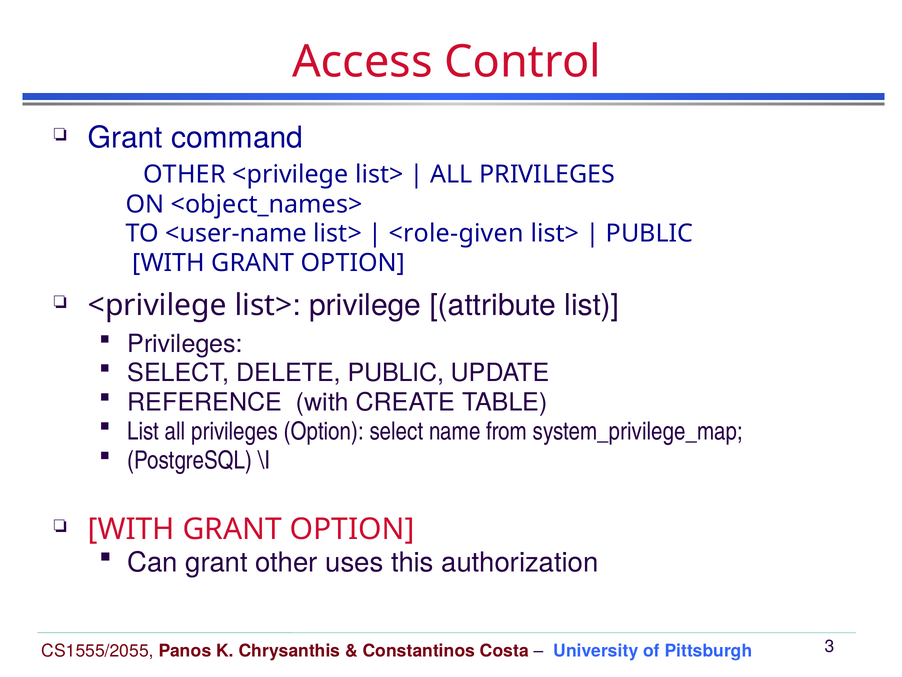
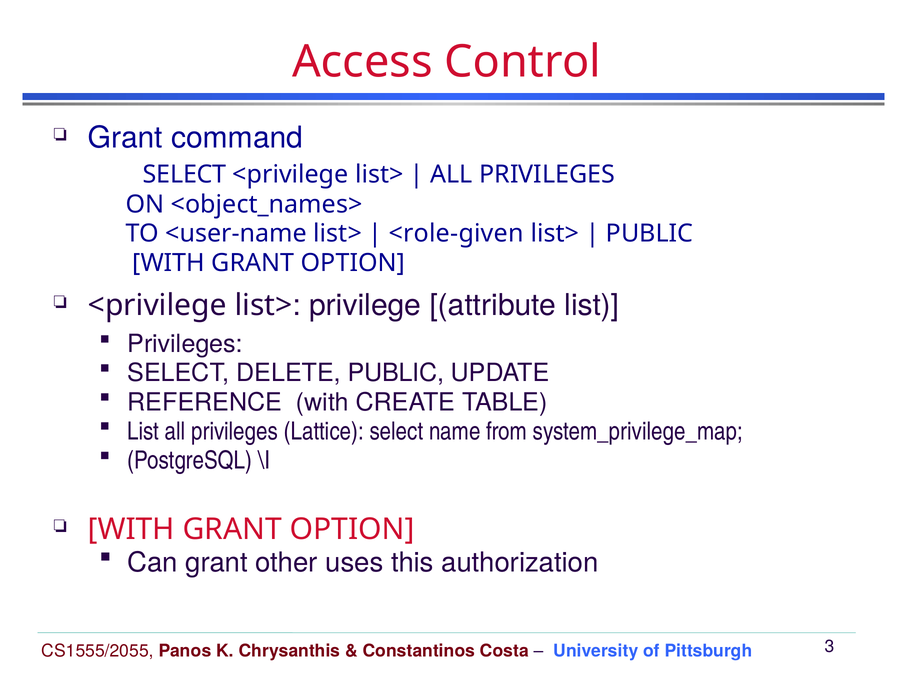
OTHER: OTHER -> SELECT (185, 174)
privileges Option: Option -> Lattice (324, 431)
